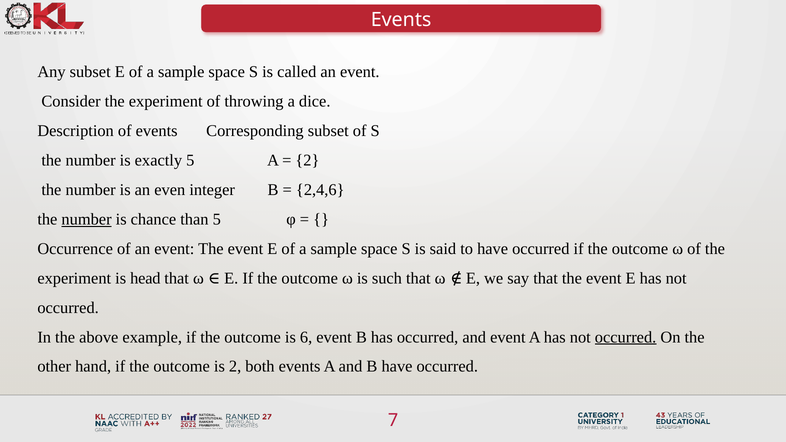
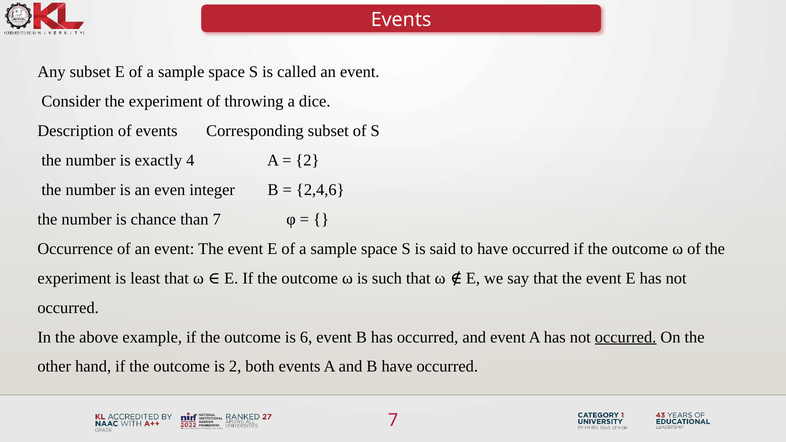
exactly 5: 5 -> 4 (190, 160)
number underline: present -> none (87, 219)
than 5: 5 -> 7 (217, 219)
head: head -> least (145, 278)
